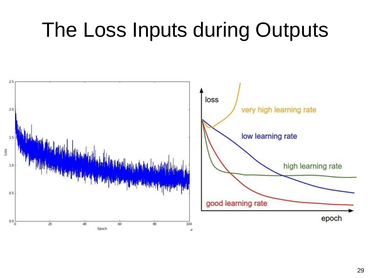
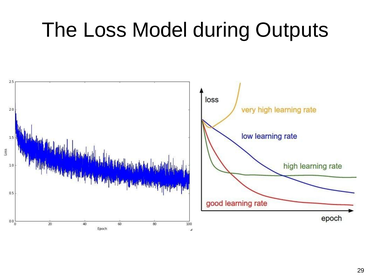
Inputs: Inputs -> Model (160, 30)
